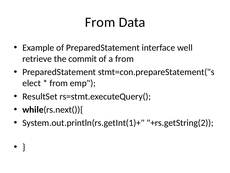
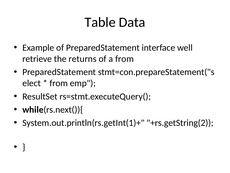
From: From -> Table (100, 22)
commit: commit -> returns (83, 59)
